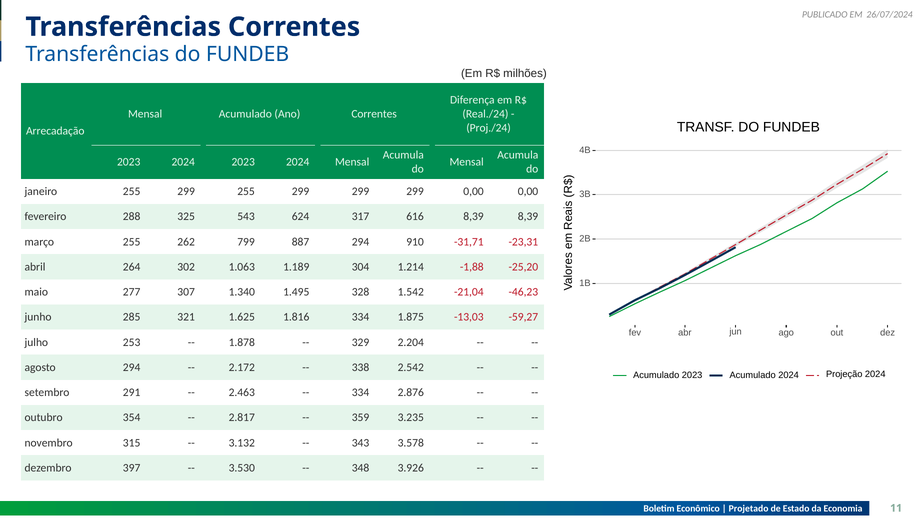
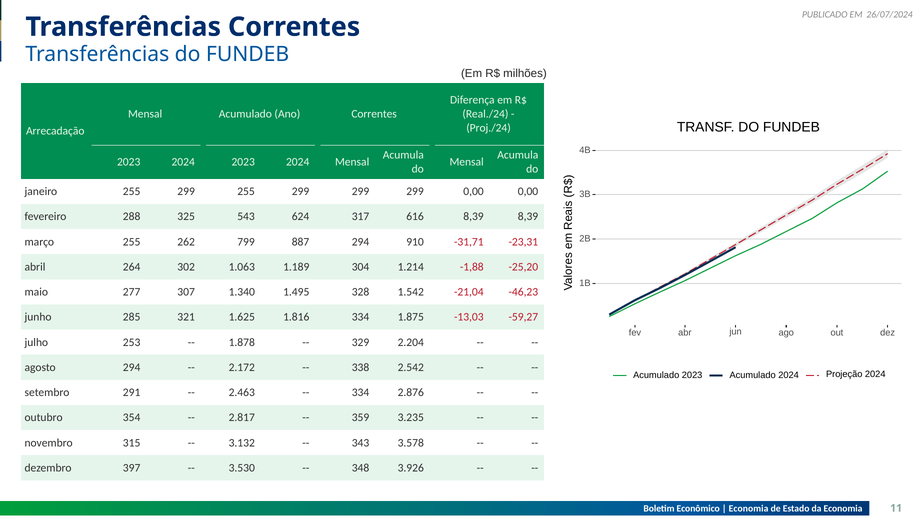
Projetado: Projetado -> Economia (749, 509)
